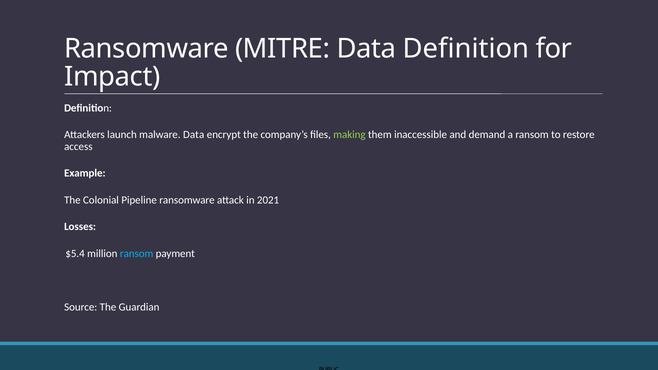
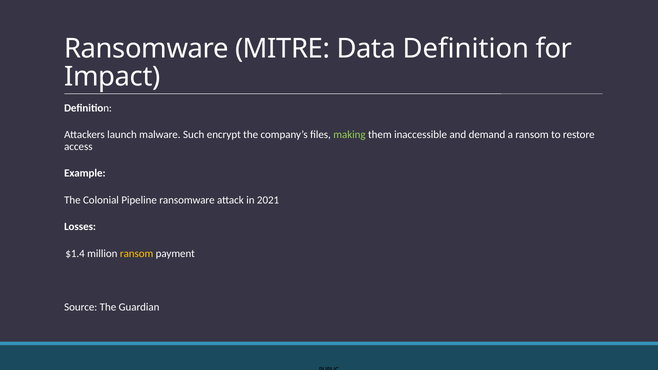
malware Data: Data -> Such (194, 135)
$5.4: $5.4 -> $1.4 (75, 254)
ransom colour: light blue -> yellow (137, 254)
